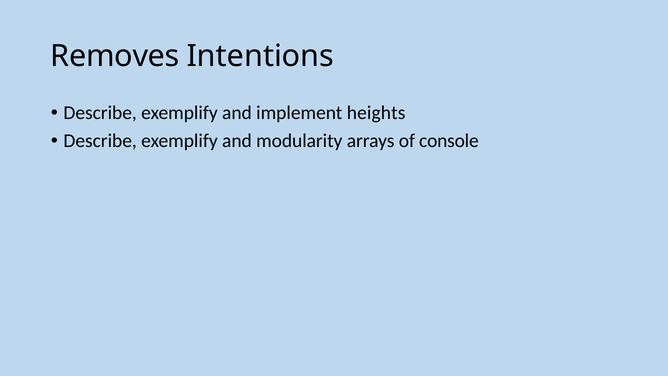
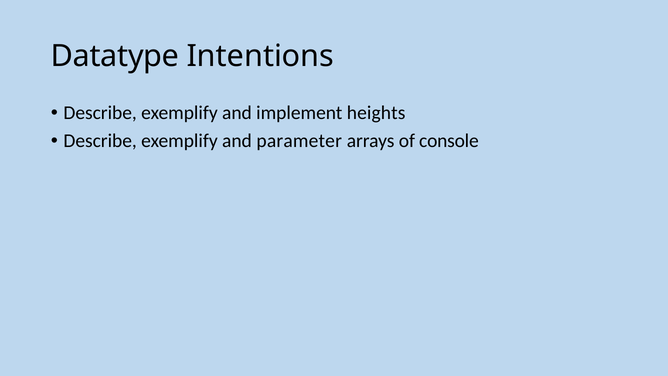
Removes: Removes -> Datatype (115, 56)
modularity: modularity -> parameter (299, 141)
